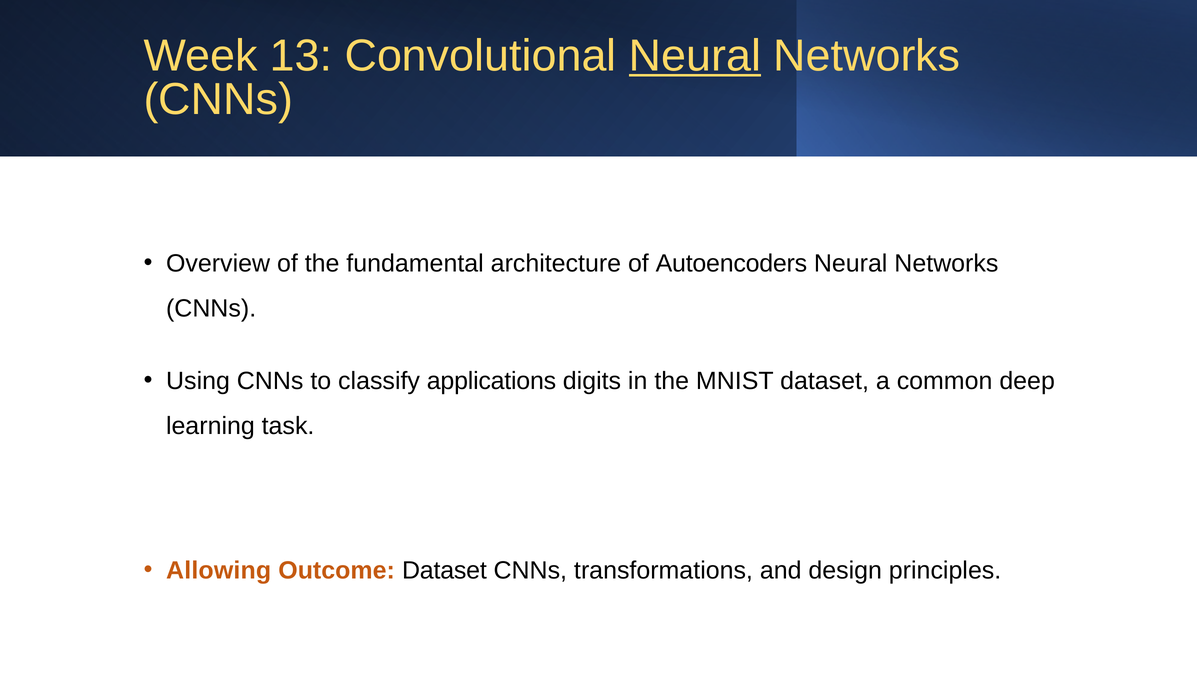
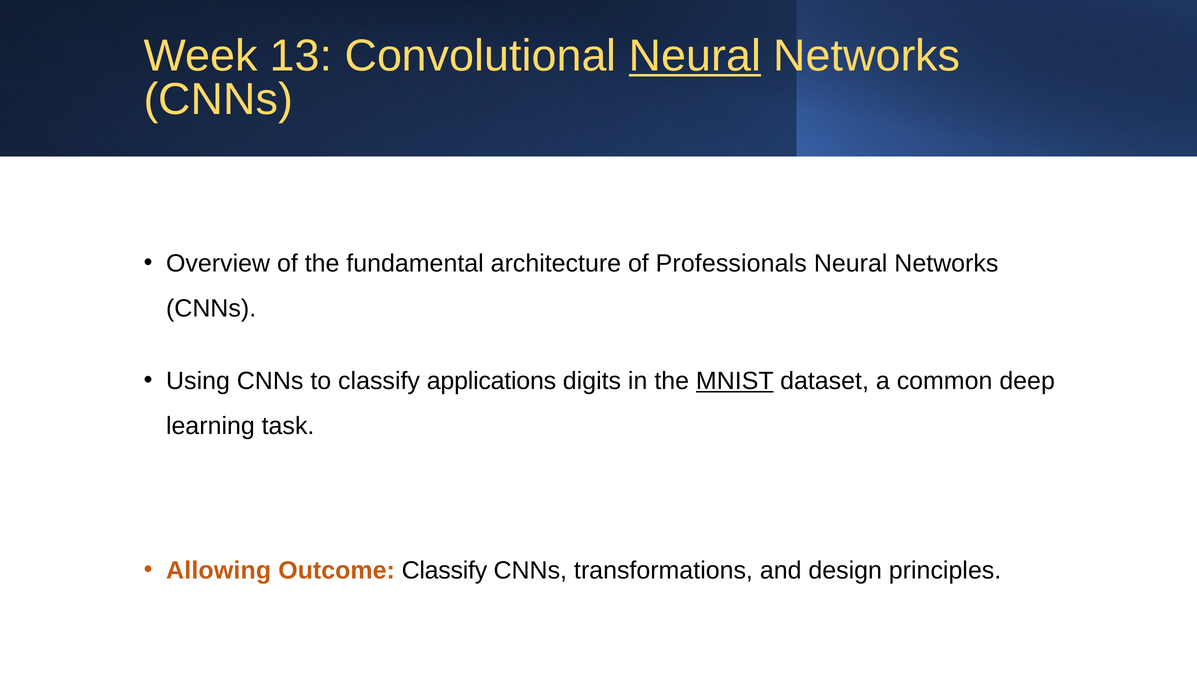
Autoencoders: Autoencoders -> Professionals (731, 264)
MNIST underline: none -> present (735, 381)
Outcome Dataset: Dataset -> Classify (444, 571)
